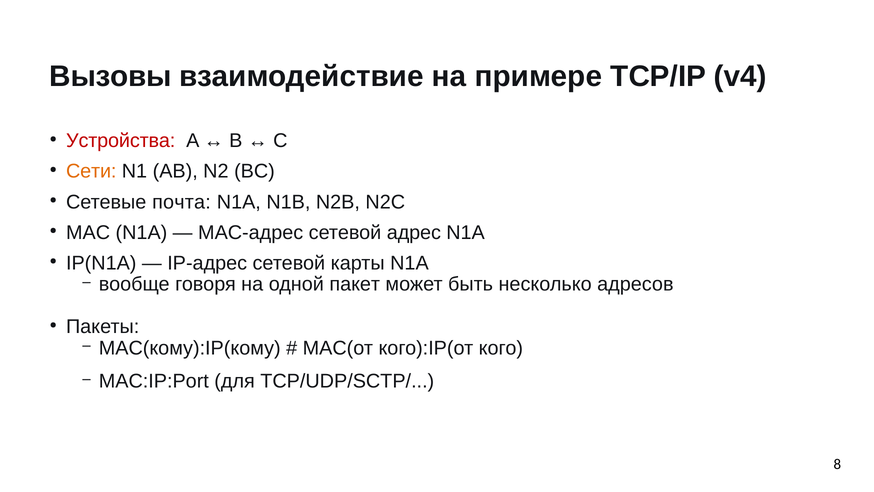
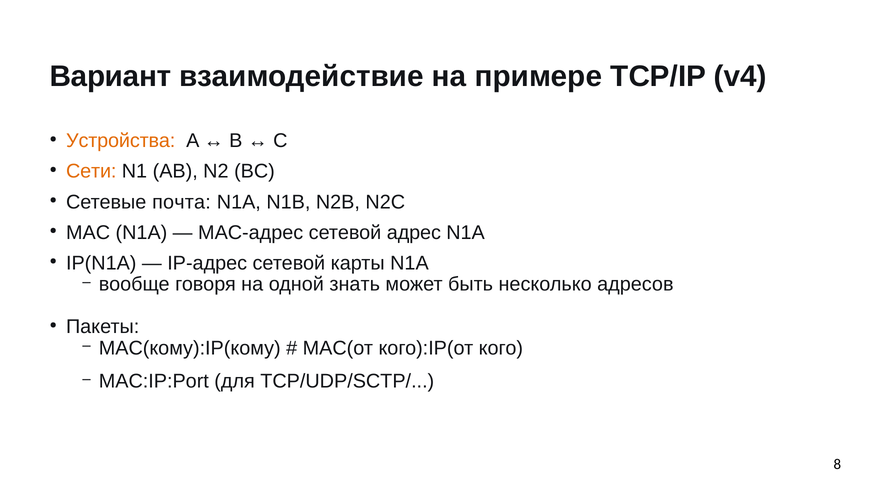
Вызовы: Вызовы -> Вариант (110, 76)
Устройства colour: red -> orange (121, 141)
пакет: пакет -> знать (355, 284)
